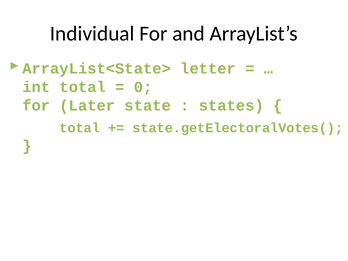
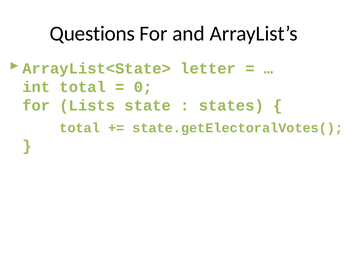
Individual: Individual -> Questions (92, 34)
Later: Later -> Lists (87, 106)
